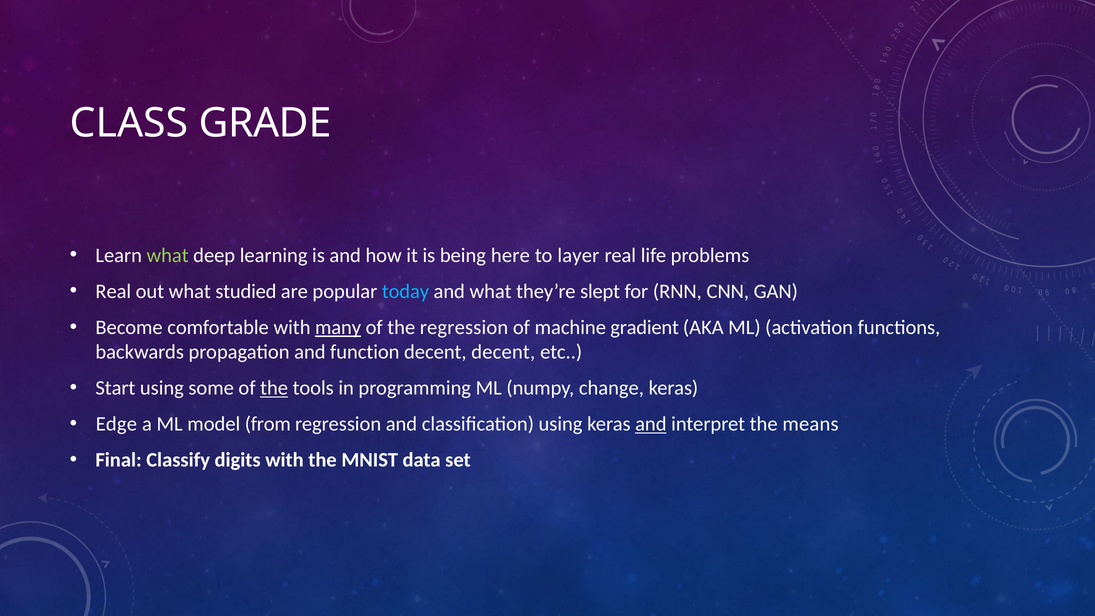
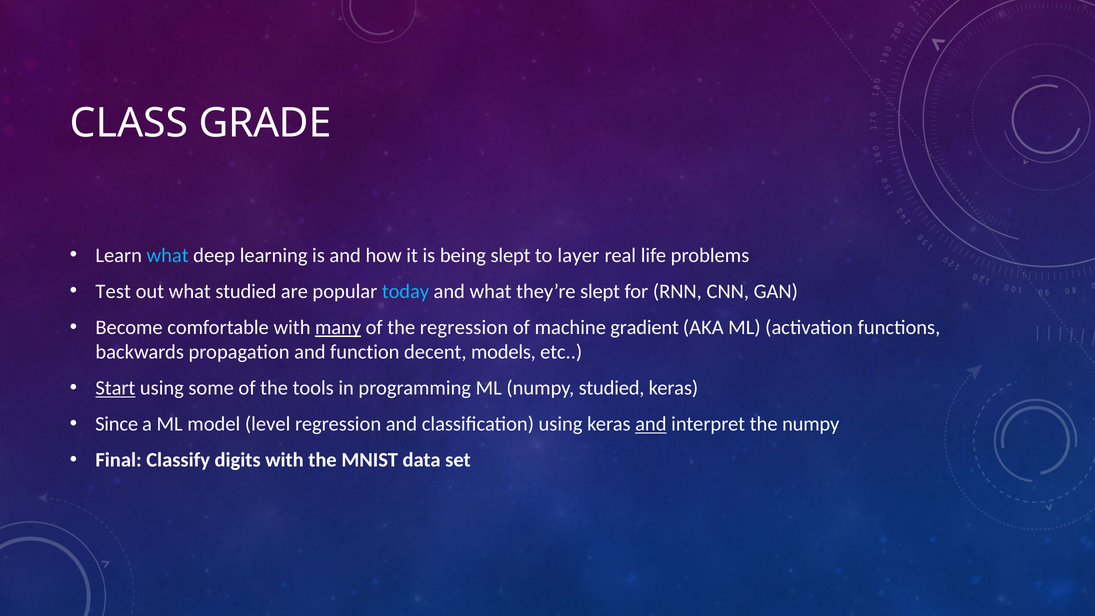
what colour: light green -> light blue (168, 255)
being here: here -> slept (511, 255)
Real: Real -> Test (113, 291)
decent decent: decent -> models (503, 352)
Start underline: none -> present (115, 388)
the underline: present -> none (274, 388)
numpy change: change -> studied (612, 388)
Edge: Edge -> Since (117, 424)
from: from -> level (268, 424)
the means: means -> numpy (811, 424)
